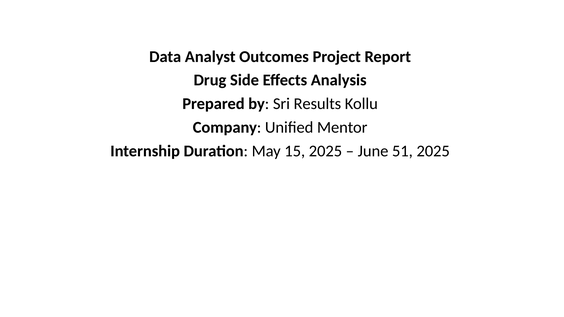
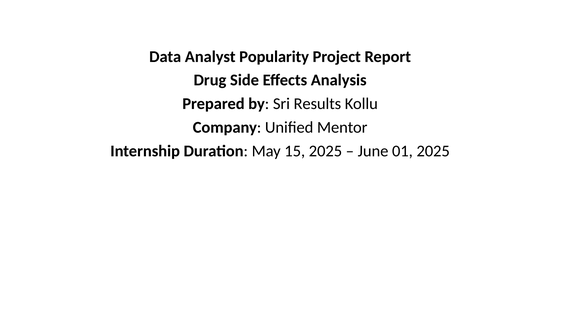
Outcomes: Outcomes -> Popularity (274, 57)
51: 51 -> 01 (402, 151)
